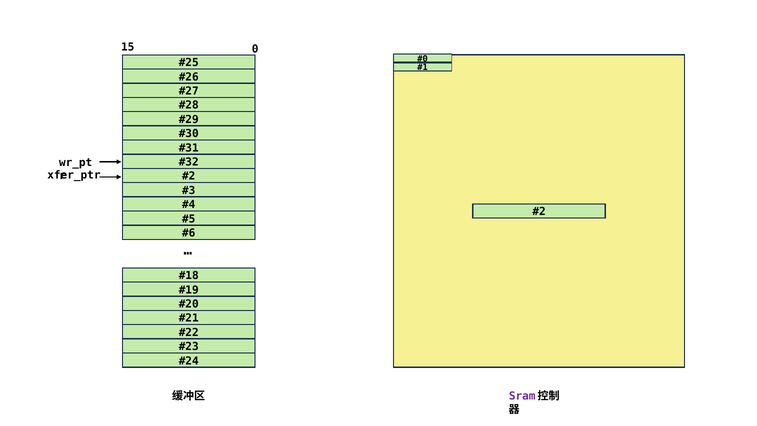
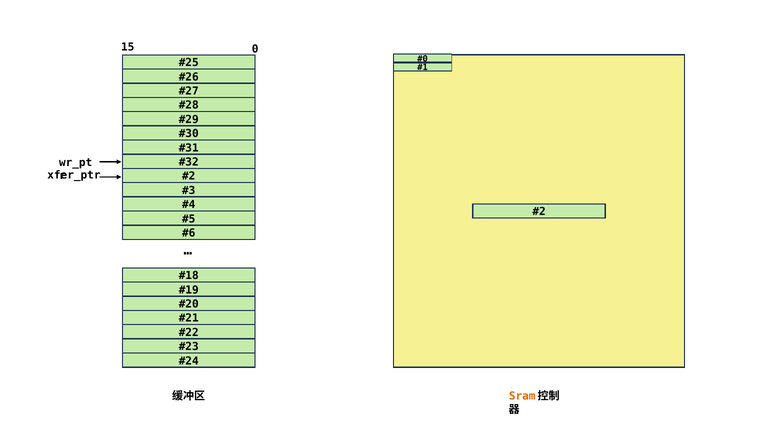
Sram colour: purple -> orange (522, 396)
